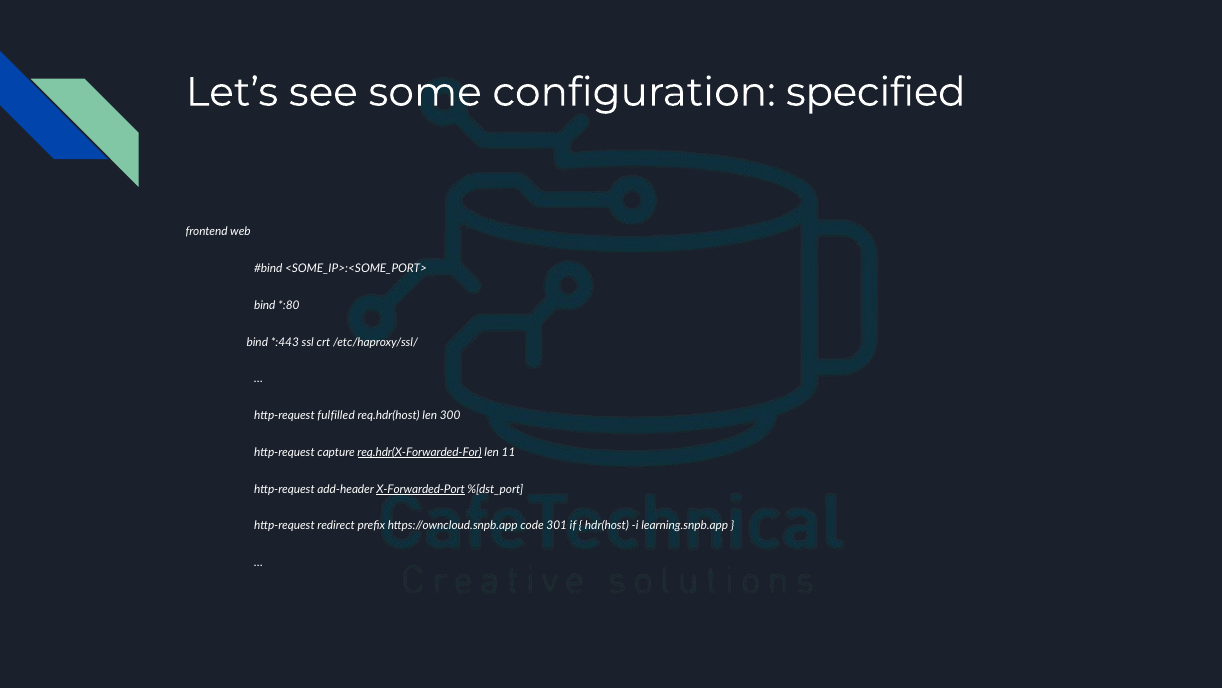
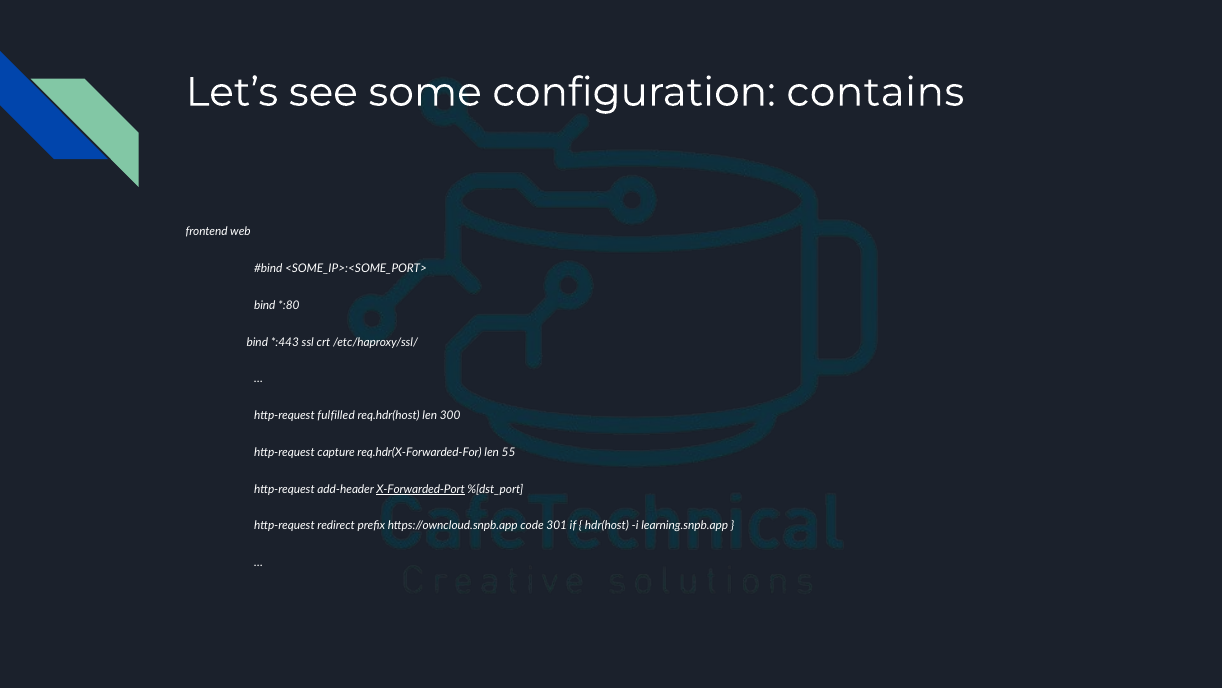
specified: specified -> contains (875, 92)
req.hdr(X-Forwarded-For underline: present -> none (420, 452)
11: 11 -> 55 (509, 452)
